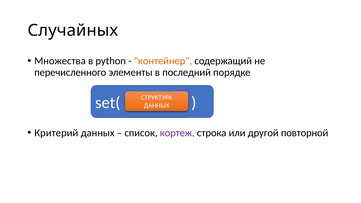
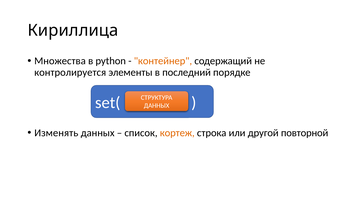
Случайных: Случайных -> Кириллица (73, 30)
перечисленного: перечисленного -> контролируется (70, 72)
Критерий: Критерий -> Изменять (56, 133)
кортеж colour: purple -> orange (177, 133)
